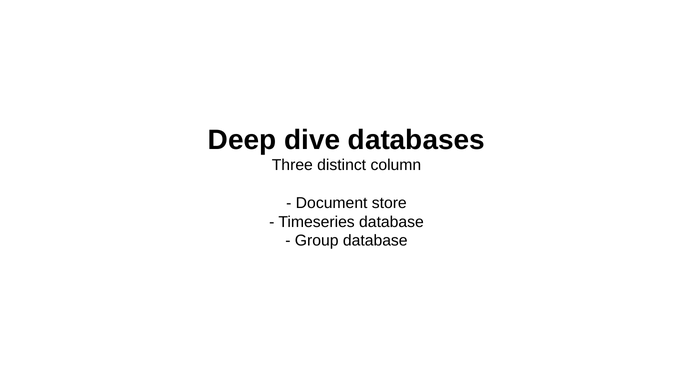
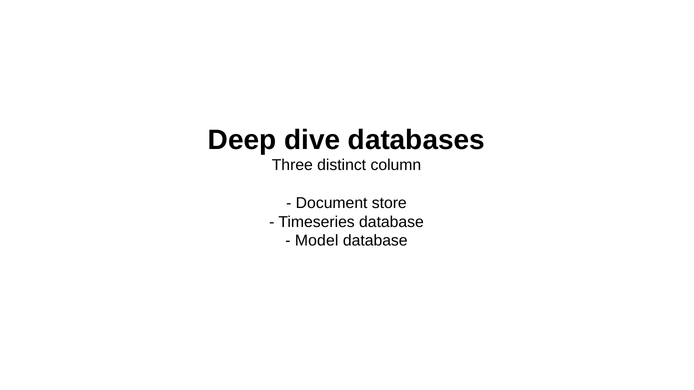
Group: Group -> Model (317, 241)
